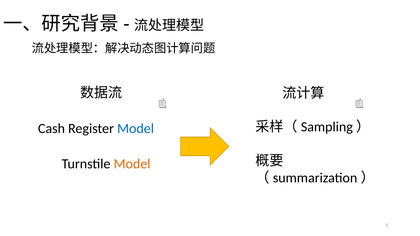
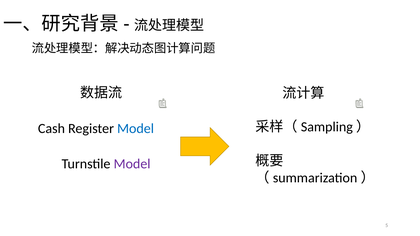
Model colour: orange -> purple (132, 164)
